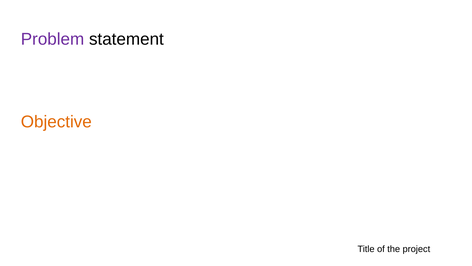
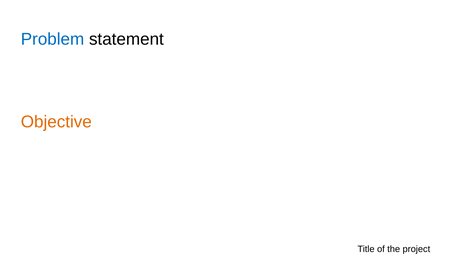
Problem colour: purple -> blue (53, 39)
